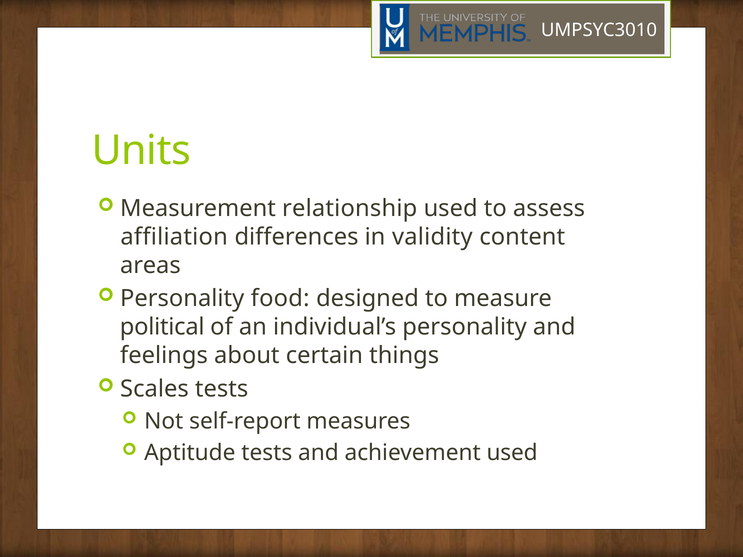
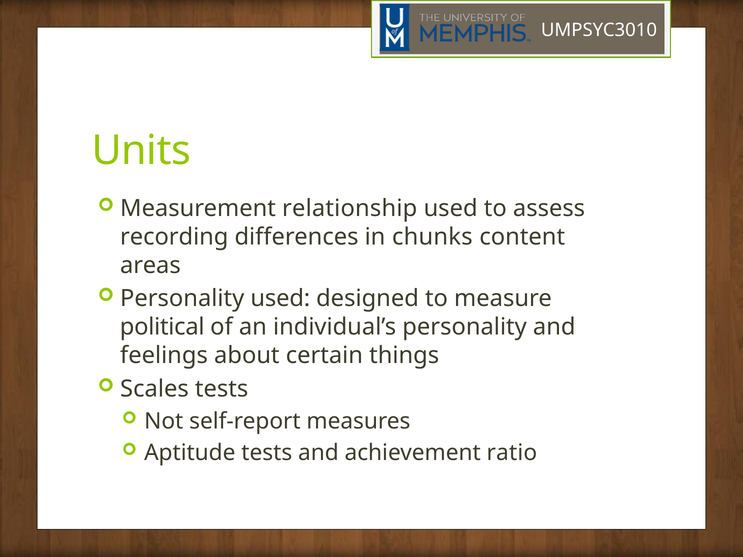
affiliation: affiliation -> recording (174, 237)
validity: validity -> chunks (432, 237)
Personality food: food -> used (280, 299)
achievement used: used -> ratio (512, 453)
